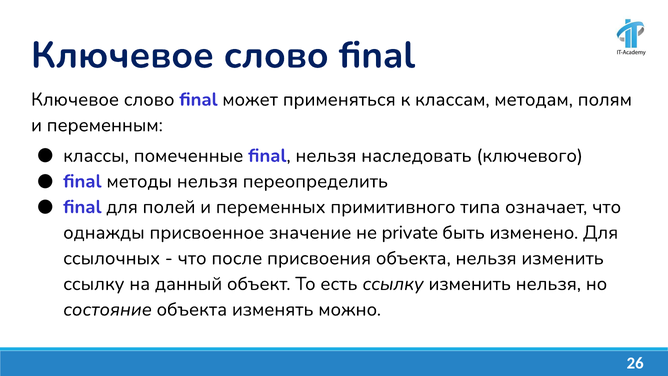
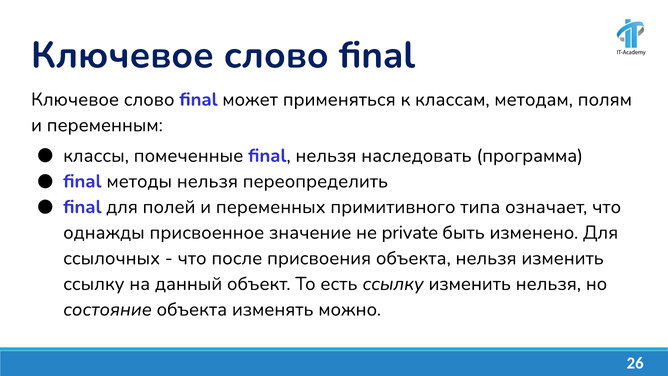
ключевого: ключевого -> программа (530, 156)
